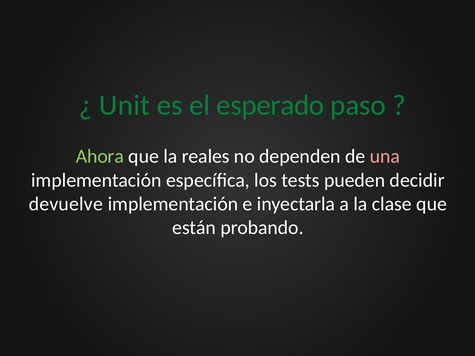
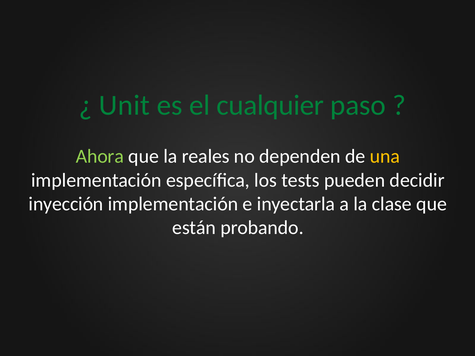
esperado: esperado -> cualquier (270, 105)
una colour: pink -> yellow (385, 157)
devuelve: devuelve -> inyección (66, 204)
